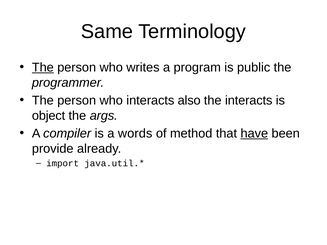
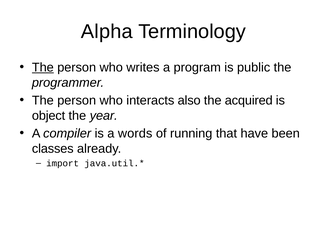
Same: Same -> Alpha (107, 32)
the interacts: interacts -> acquired (249, 100)
args: args -> year (104, 116)
method: method -> running (191, 134)
have underline: present -> none (254, 134)
provide: provide -> classes (53, 149)
